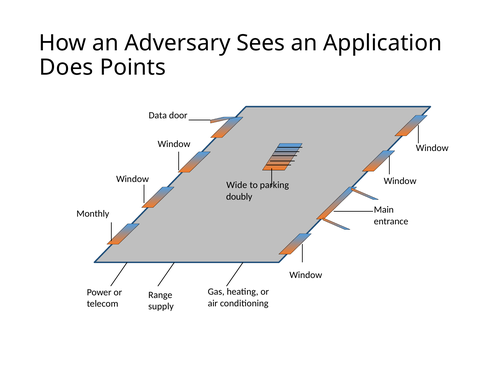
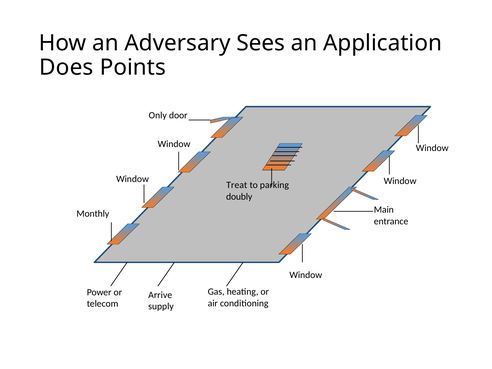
Data: Data -> Only (158, 115)
Wide: Wide -> Treat (237, 185)
Range: Range -> Arrive (160, 295)
